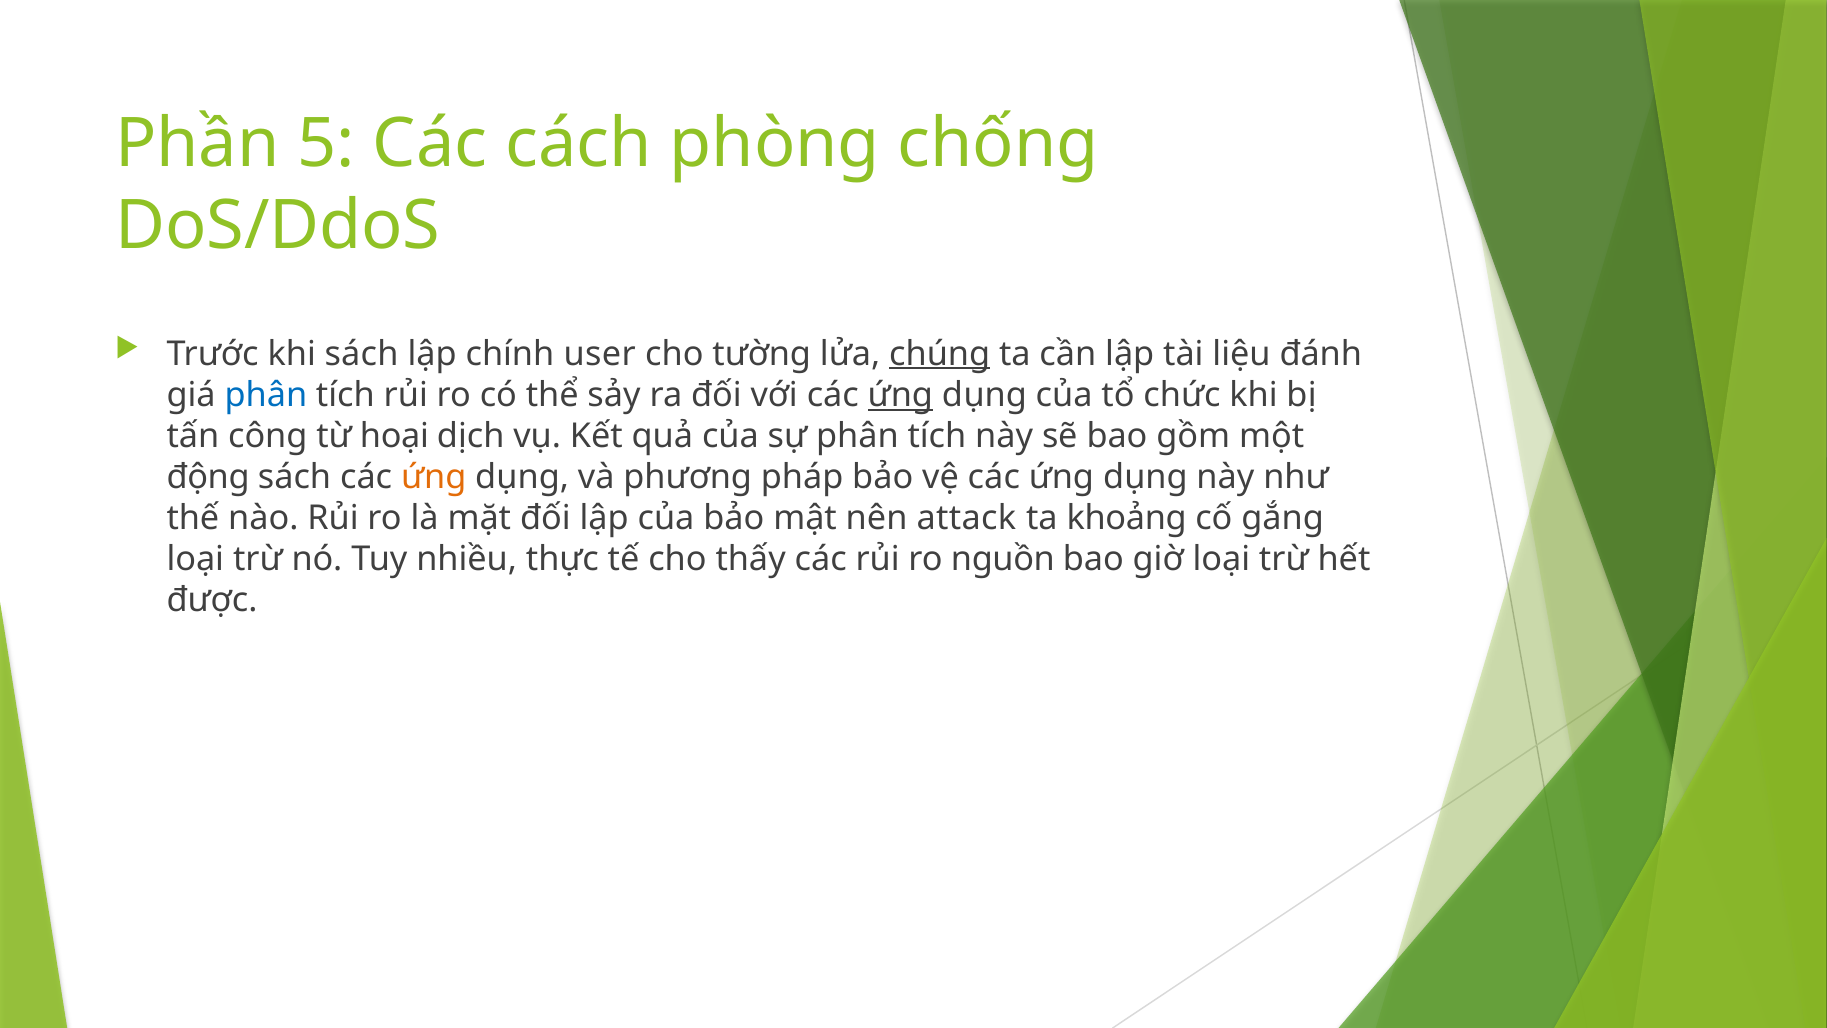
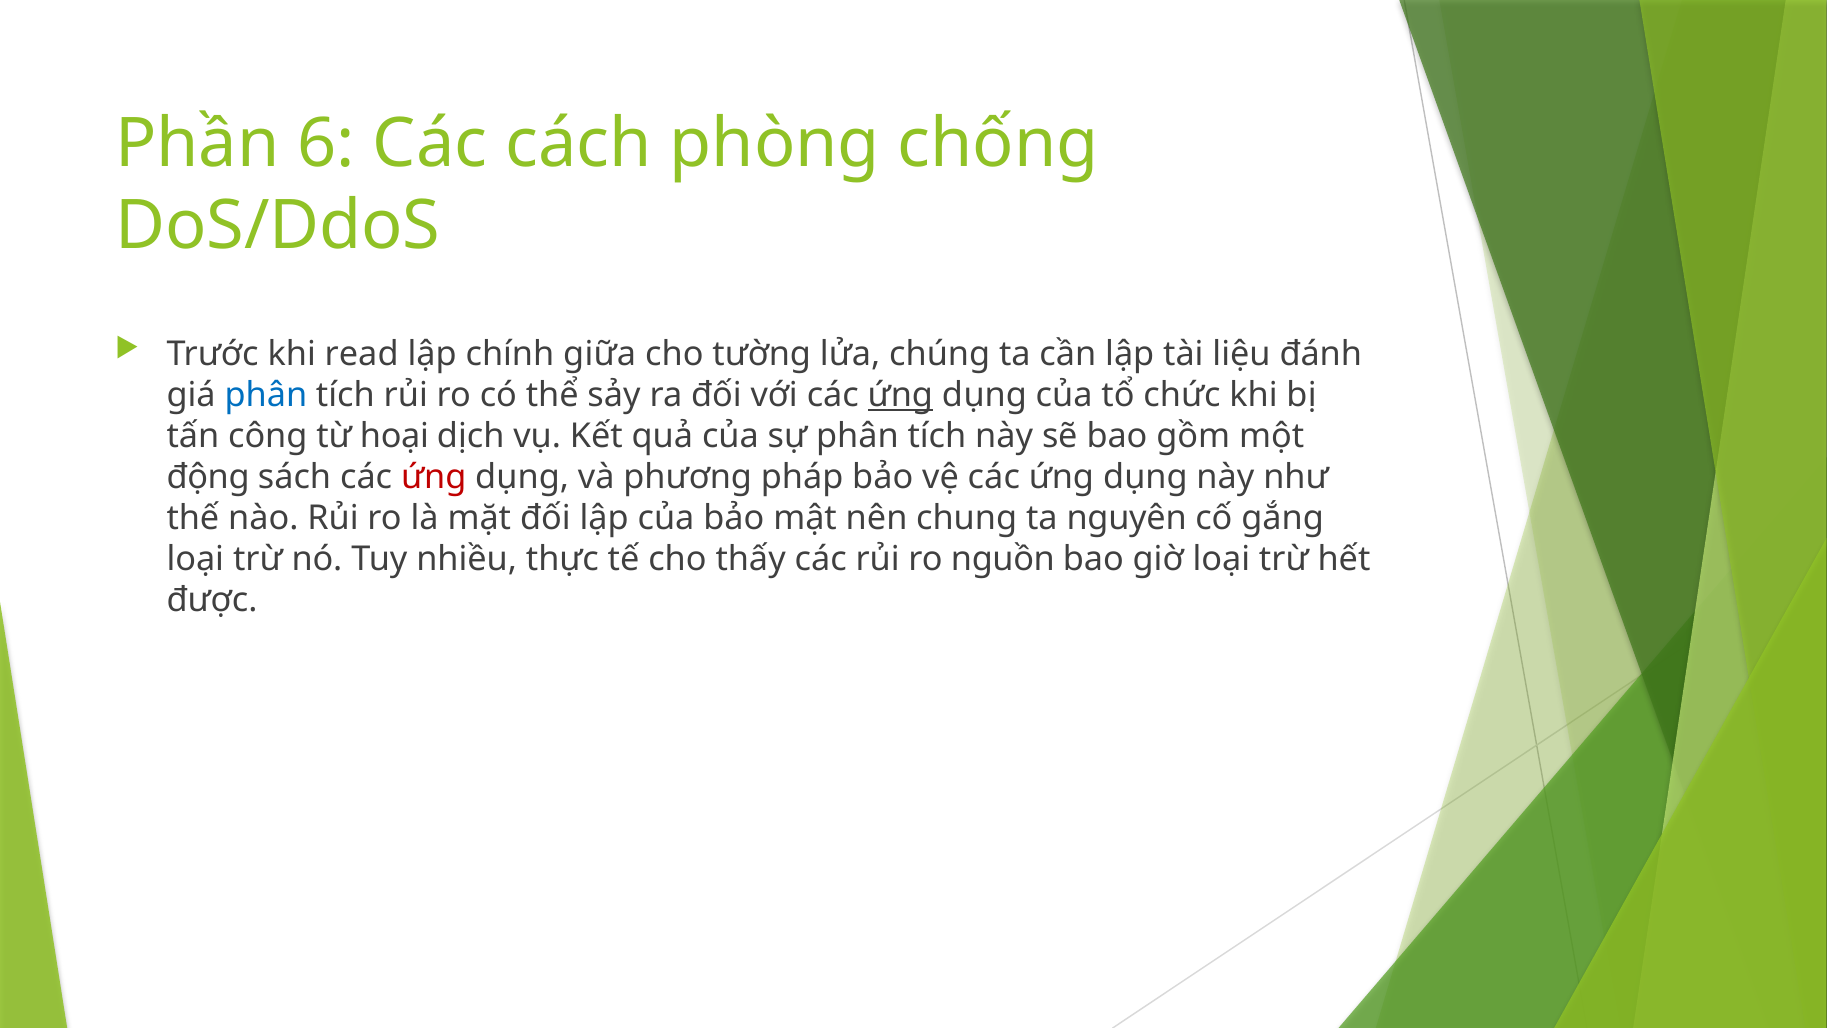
5: 5 -> 6 (326, 144)
khi sách: sách -> read (362, 354)
user: user -> giữa (600, 354)
chúng underline: present -> none (940, 354)
ứng colour: orange -> red (434, 477)
attack: attack -> chung (967, 518)
khoảng: khoảng -> nguyên (1127, 518)
